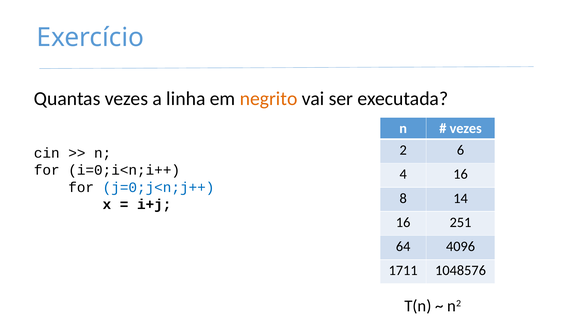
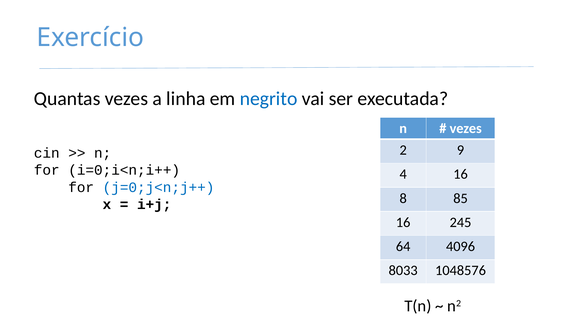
negrito colour: orange -> blue (269, 99)
6: 6 -> 9 (461, 150)
14: 14 -> 85 (461, 198)
251: 251 -> 245 (461, 223)
1711: 1711 -> 8033 (403, 271)
